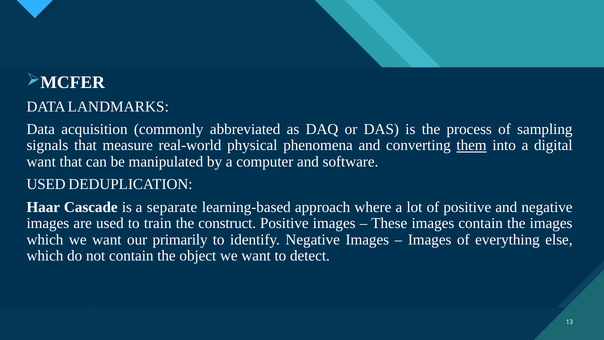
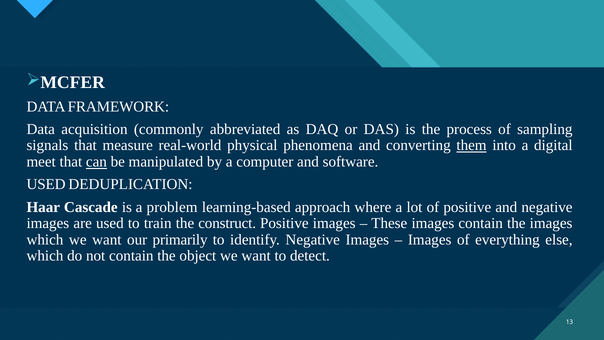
LANDMARKS: LANDMARKS -> FRAMEWORK (118, 106)
want: want -> meet (41, 162)
can underline: none -> present (96, 162)
separate: separate -> problem (172, 207)
